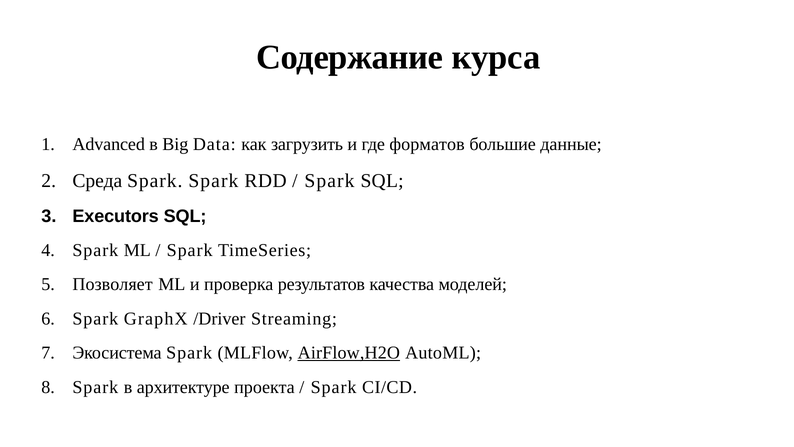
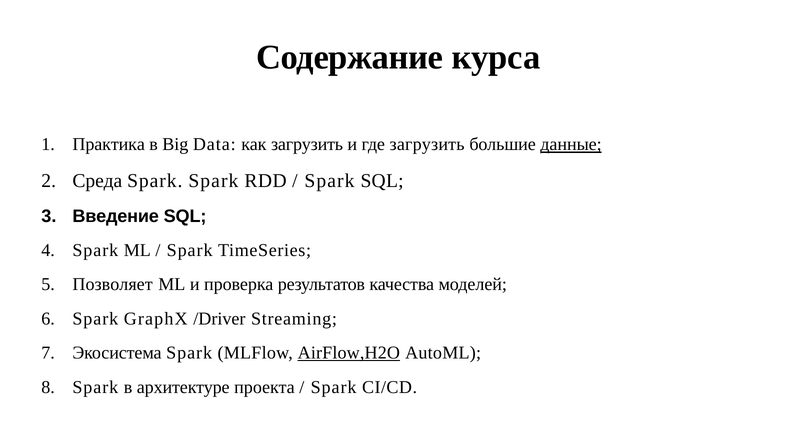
Advanced: Advanced -> Практика (109, 144)
где форматов: форматов -> загрузить (427, 144)
данные underline: none -> present (571, 144)
Executors: Executors -> Введение (116, 216)
